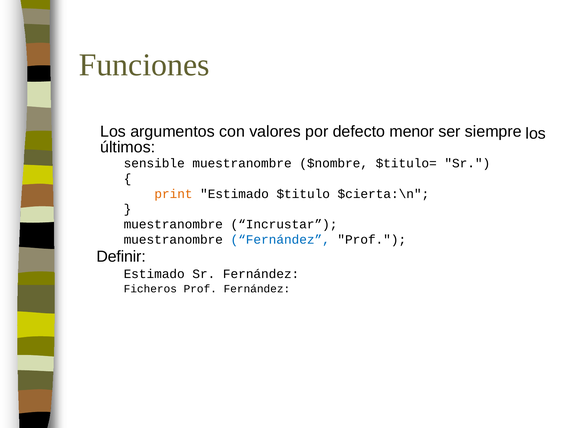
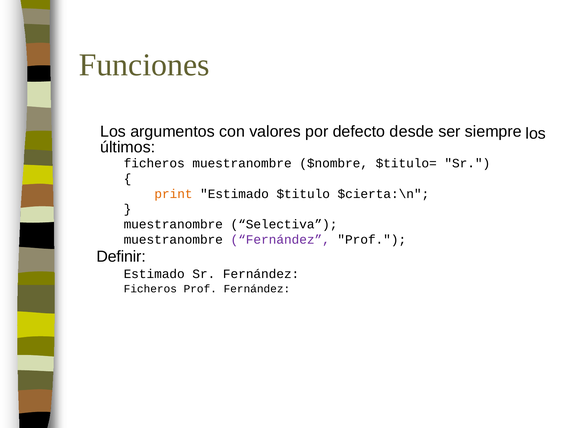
menor: menor -> desde (412, 132)
sensible: sensible -> ficheros (154, 164)
Incrustar: Incrustar -> Selectiva (284, 225)
Fernández colour: blue -> purple (280, 240)
